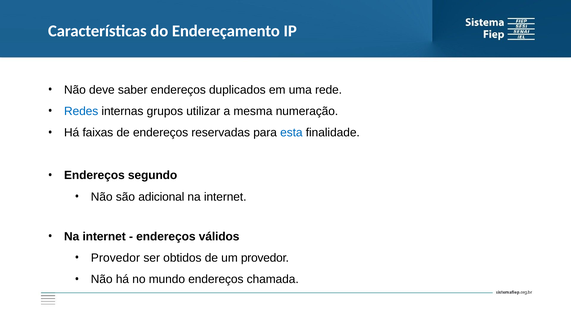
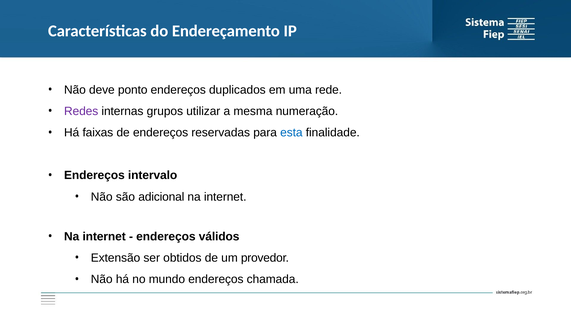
saber: saber -> ponto (133, 90)
Redes colour: blue -> purple (81, 111)
segundo: segundo -> intervalo (153, 175)
Provedor: Provedor -> Extensão (116, 258)
